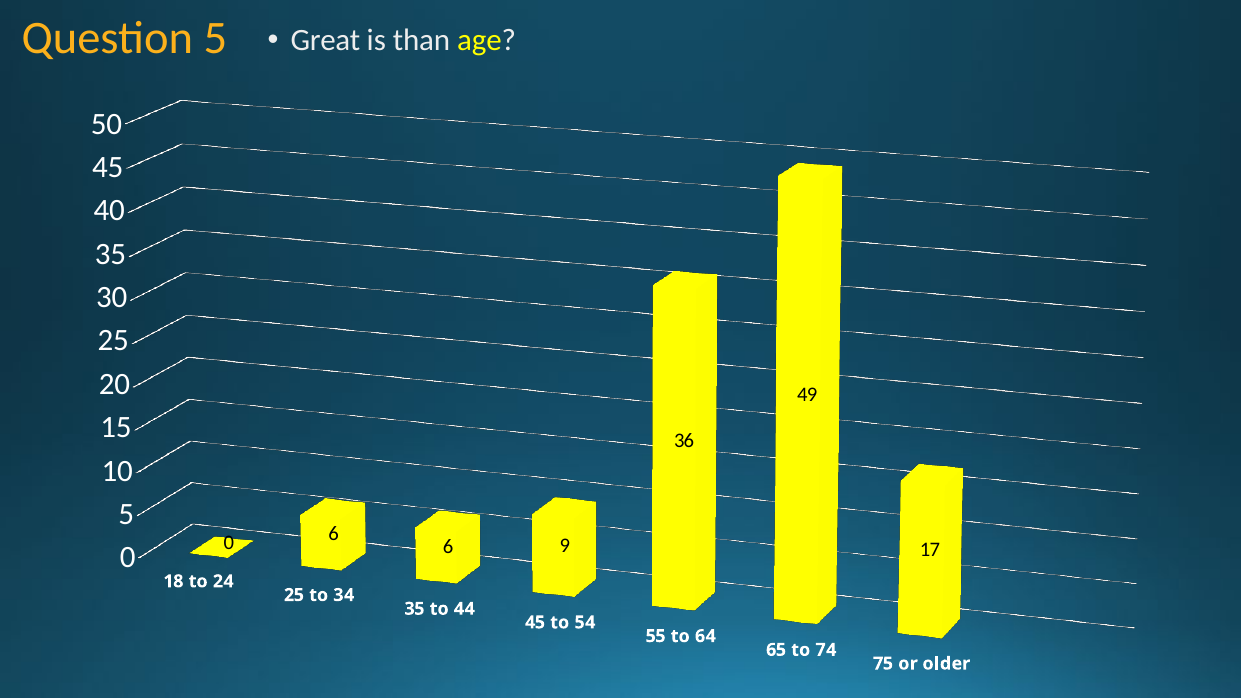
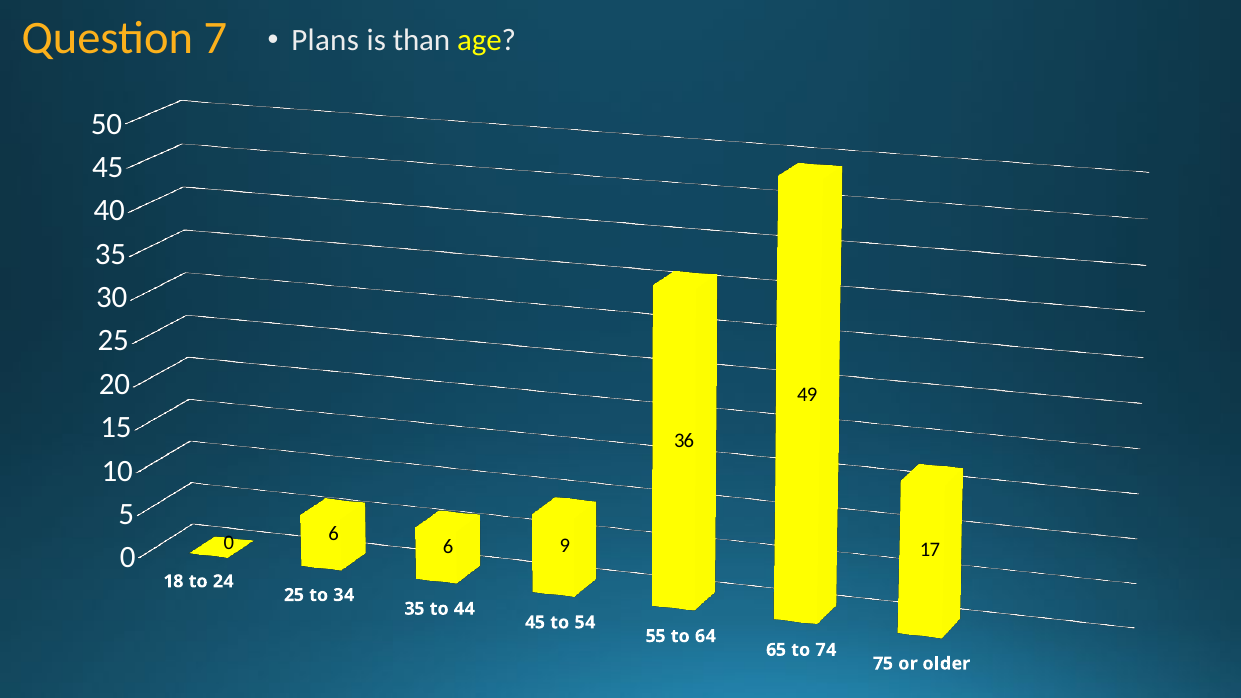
Question 5: 5 -> 7 (215, 39)
Great: Great -> Plans (325, 41)
